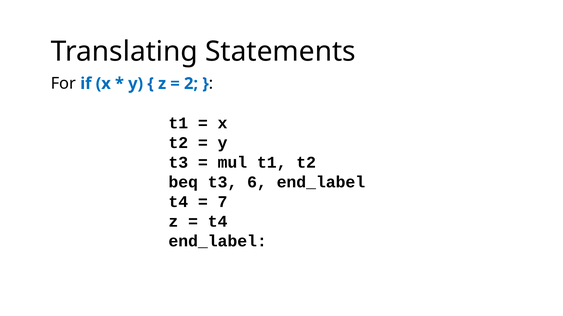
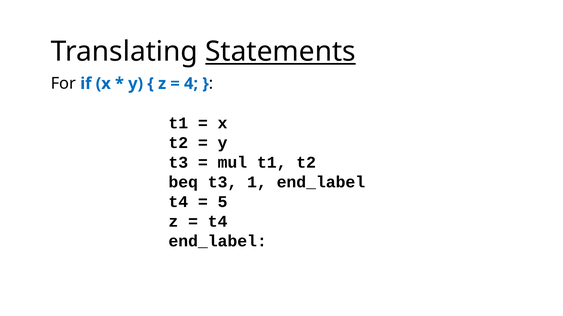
Statements underline: none -> present (281, 52)
2: 2 -> 4 (191, 84)
6: 6 -> 1 (257, 183)
7: 7 -> 5 (223, 202)
